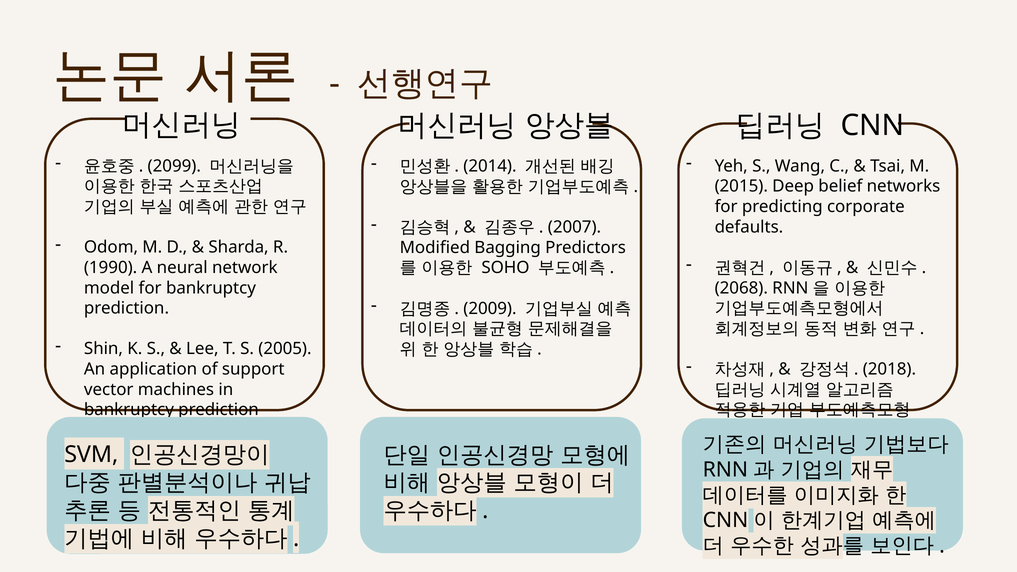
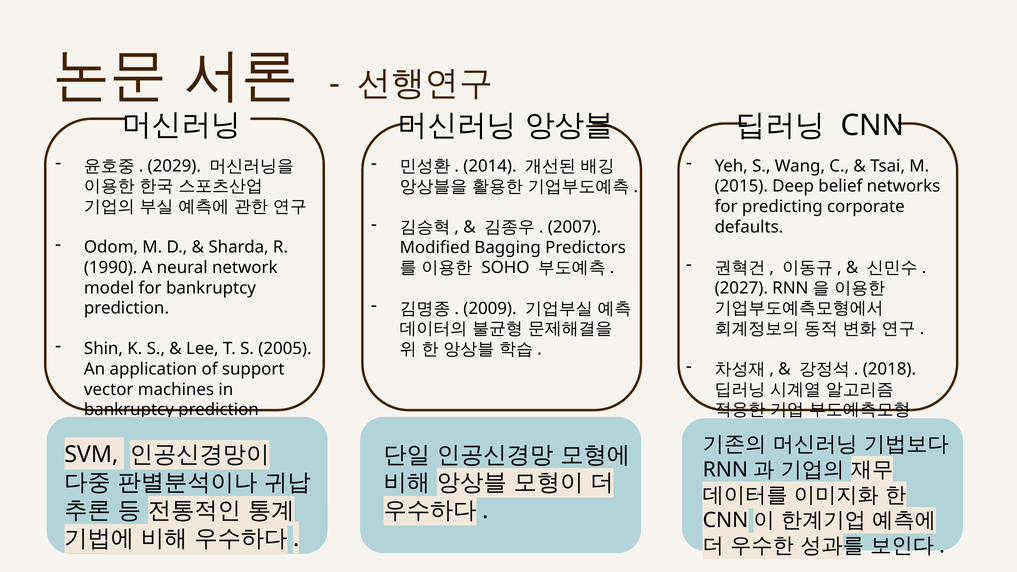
2099: 2099 -> 2029 (174, 166)
2068: 2068 -> 2027 (741, 288)
